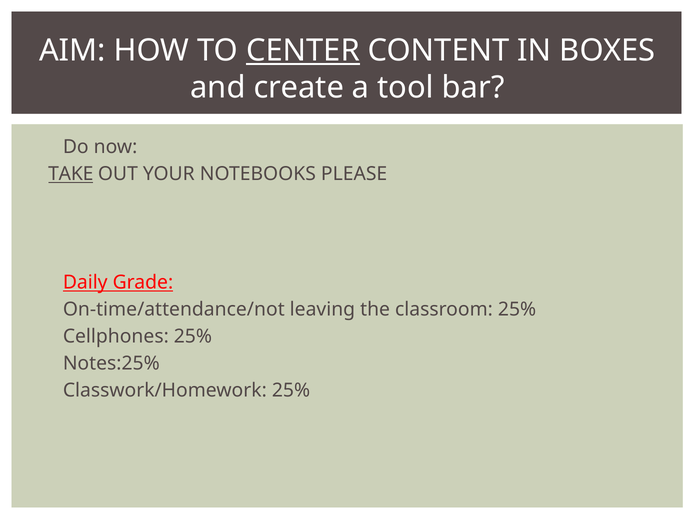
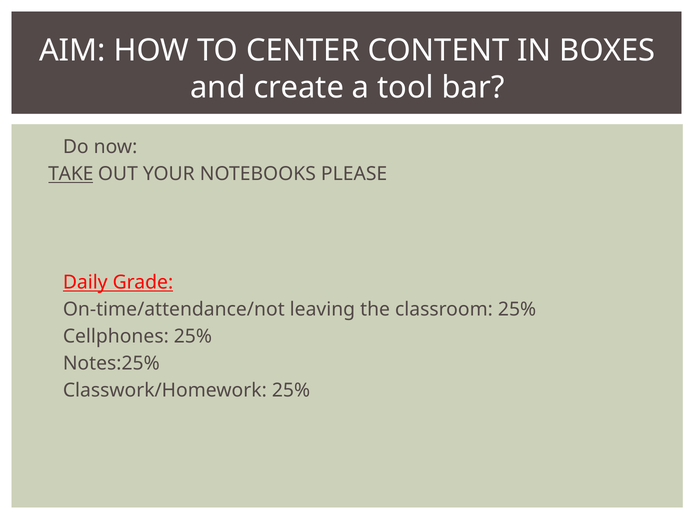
CENTER underline: present -> none (303, 51)
